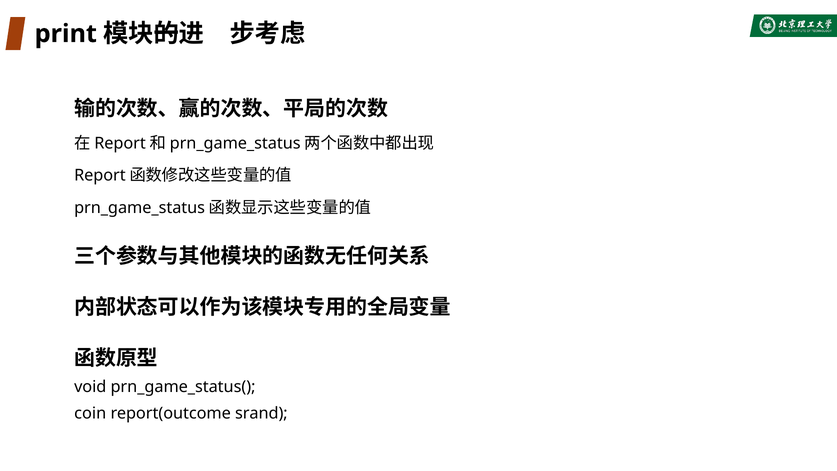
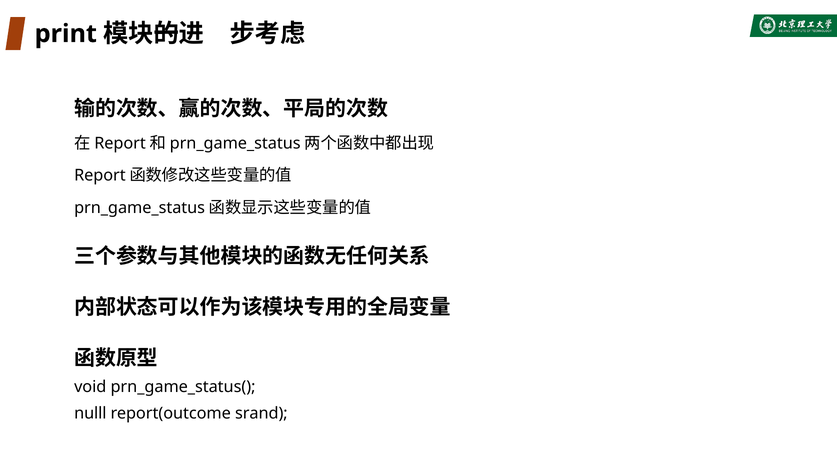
coin: coin -> nulll (90, 413)
